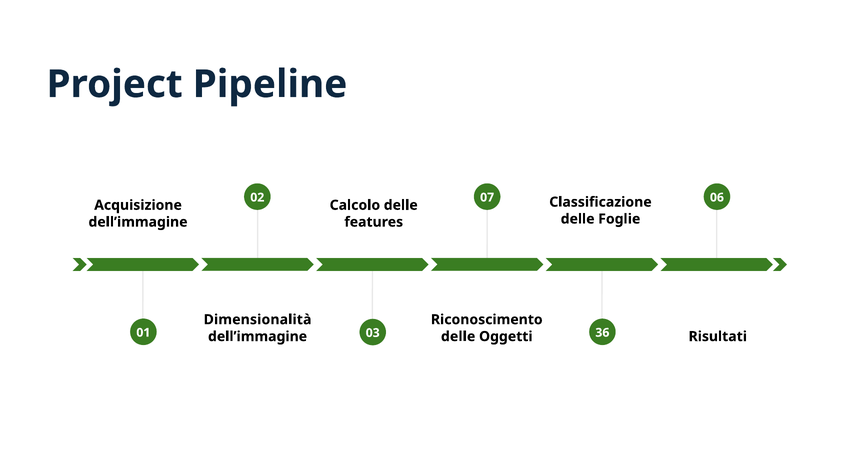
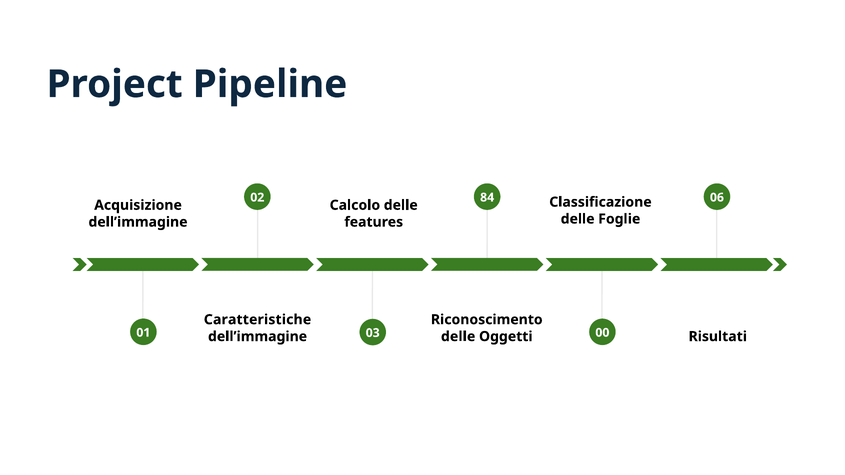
07: 07 -> 84 (487, 198)
Dimensionalità: Dimensionalità -> Caratteristiche (258, 320)
36: 36 -> 00 (602, 333)
